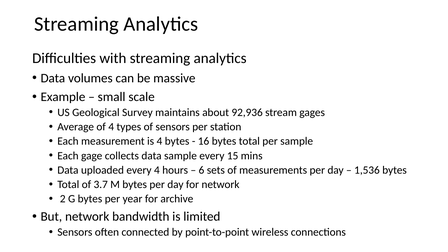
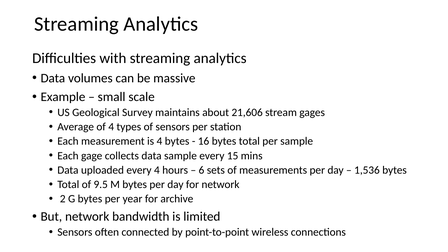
92,936: 92,936 -> 21,606 (247, 112)
3.7: 3.7 -> 9.5 (101, 184)
